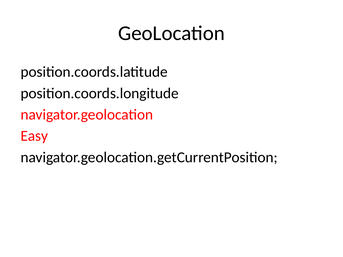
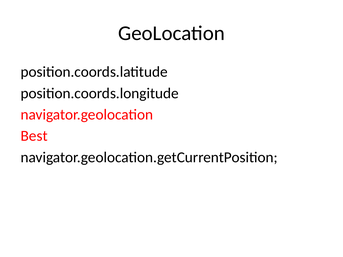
Easy: Easy -> Best (34, 136)
